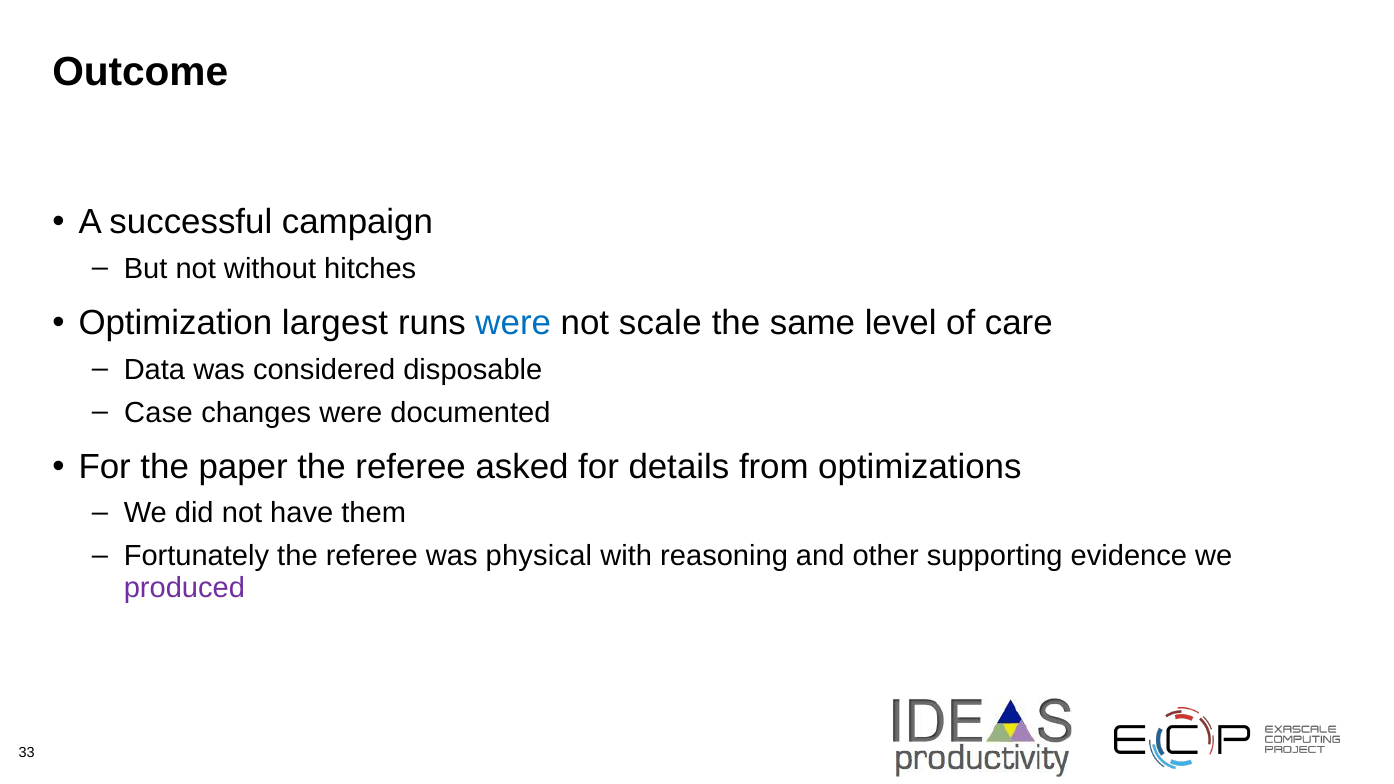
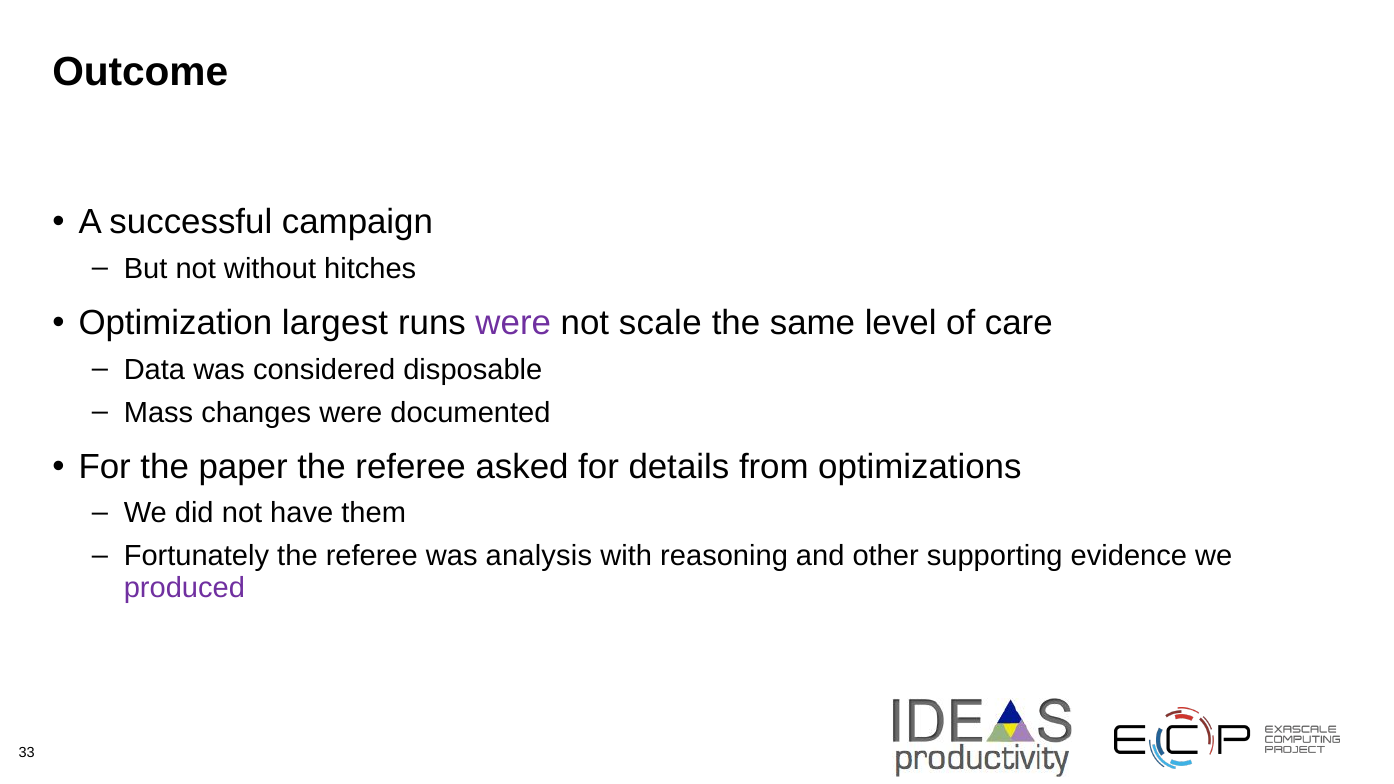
were colour: blue -> purple (513, 324)
Case: Case -> Mass (159, 413)
physical: physical -> analysis (539, 557)
